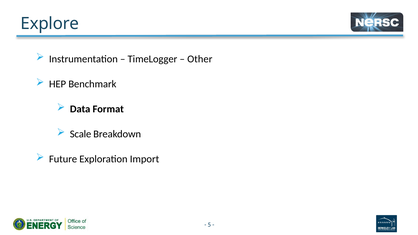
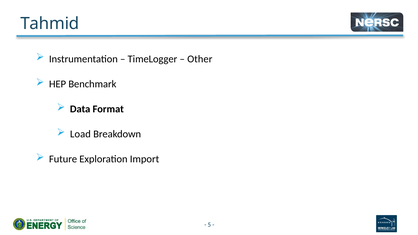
Explore: Explore -> Tahmid (50, 24)
Scale: Scale -> Load (80, 134)
